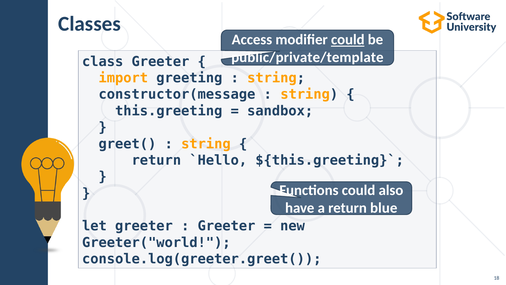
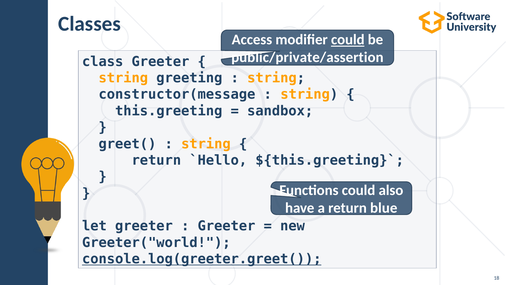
public/private/template: public/private/template -> public/private/assertion (307, 57)
import: import -> string (123, 78)
console.log(greeter.greet( underline: none -> present (202, 259)
